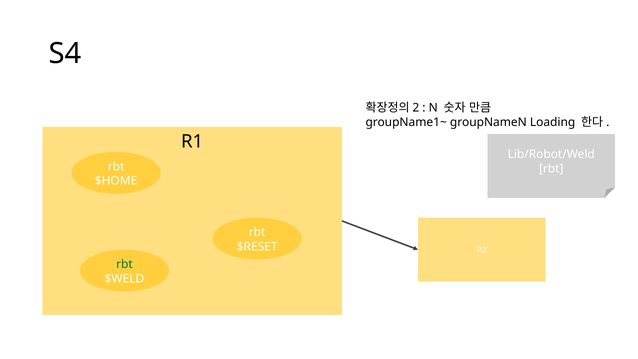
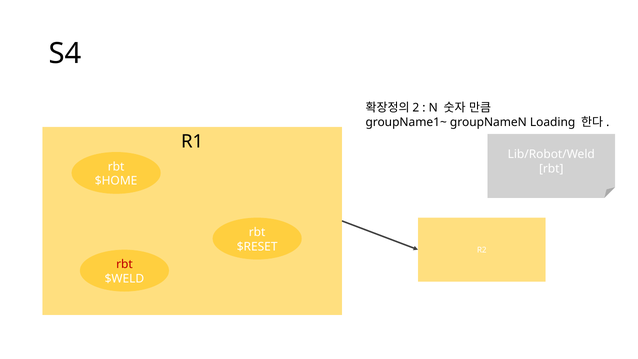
rbt colour: green -> red (124, 264)
